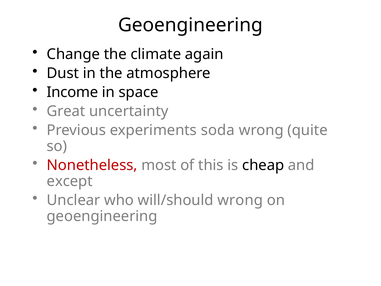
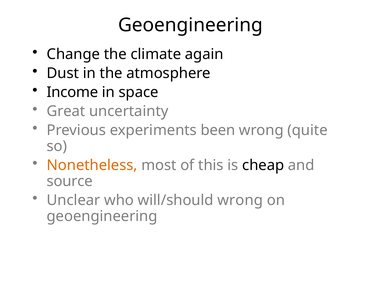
soda: soda -> been (218, 130)
Nonetheless colour: red -> orange (92, 165)
except: except -> source (70, 181)
